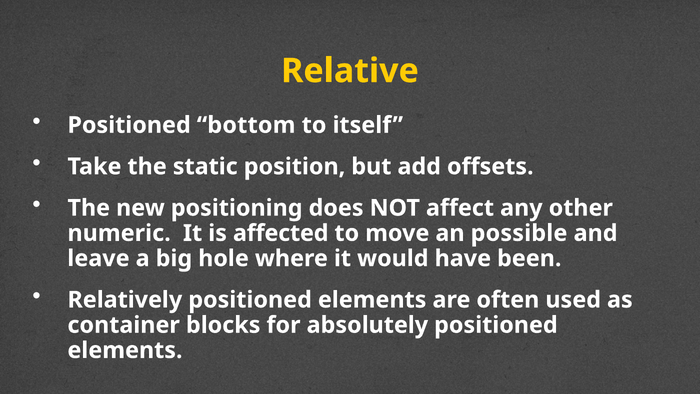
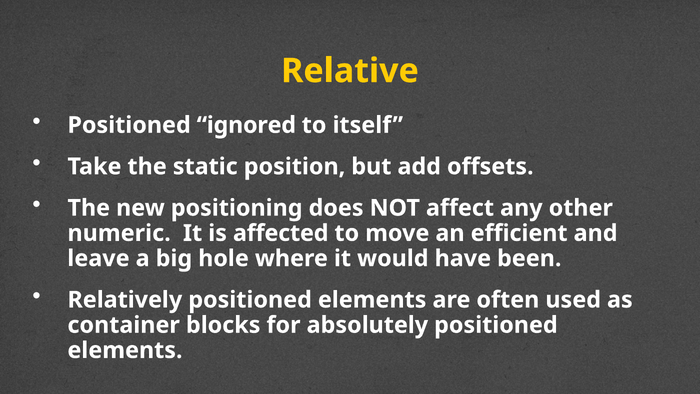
bottom: bottom -> ignored (246, 125)
possible: possible -> efficient (519, 233)
